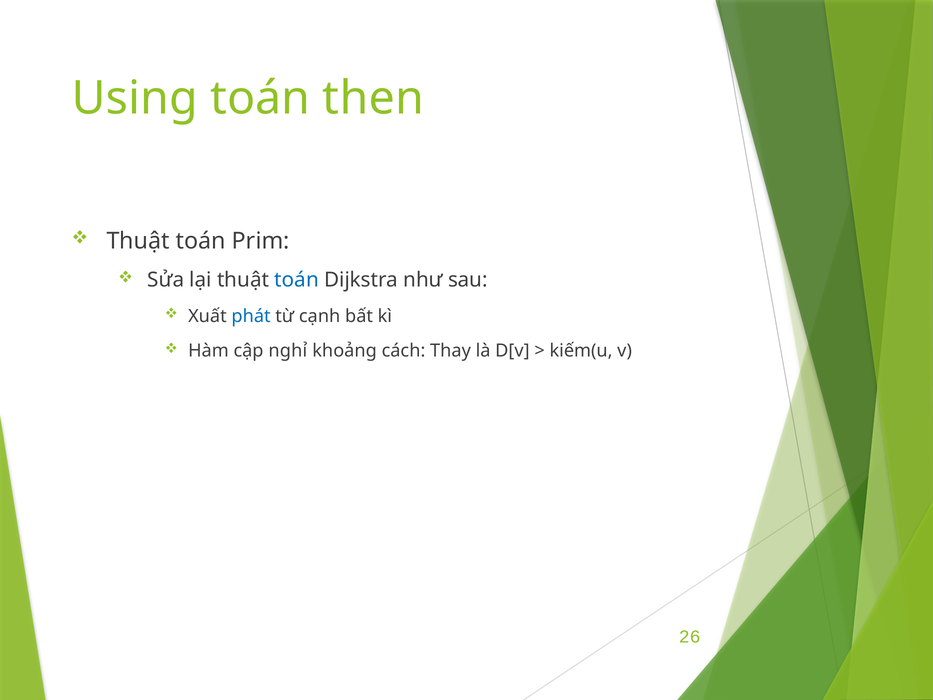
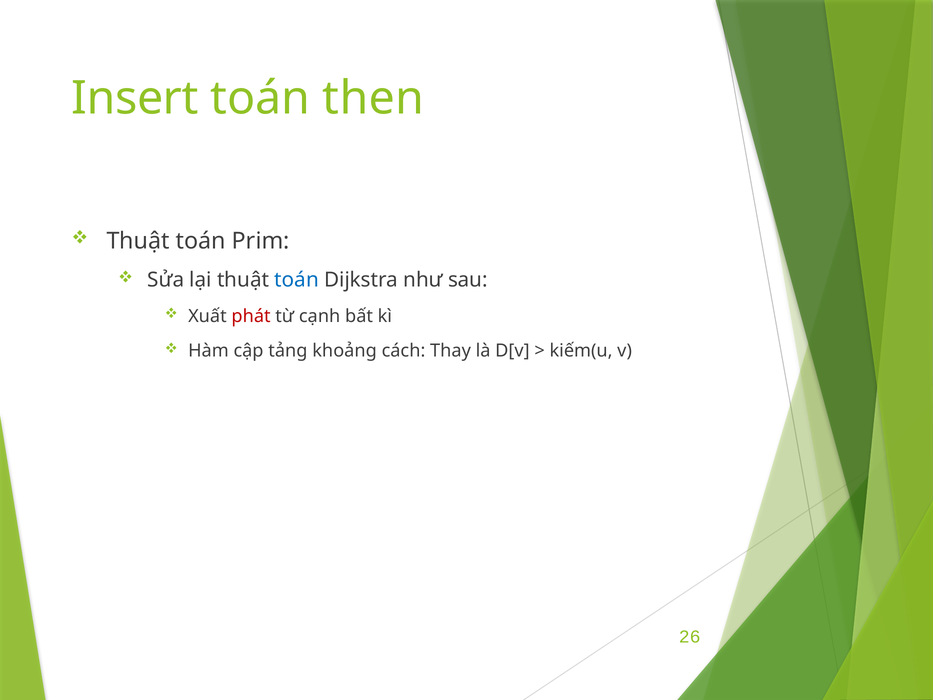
Using: Using -> Insert (135, 98)
phát colour: blue -> red (251, 316)
nghỉ: nghỉ -> tảng (288, 351)
